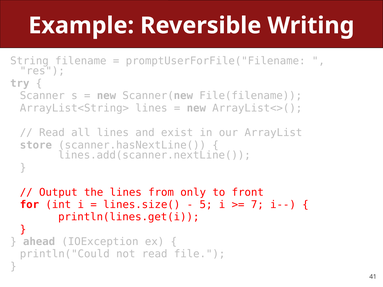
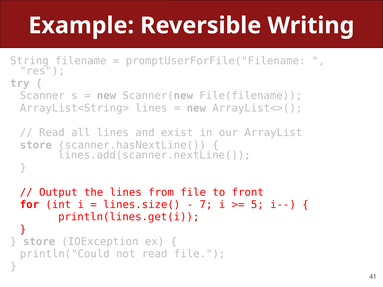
from only: only -> file (193, 192)
5: 5 -> 7 (206, 205)
7: 7 -> 5 (257, 205)
ahead: ahead -> store (39, 242)
